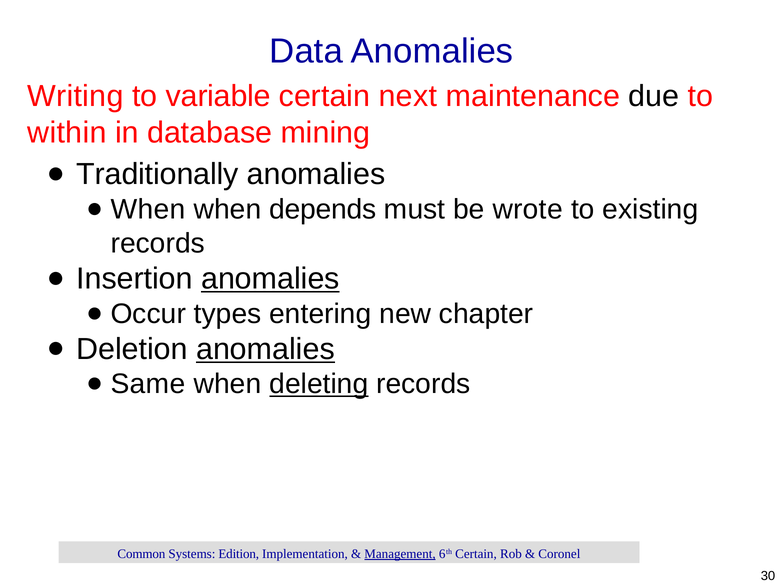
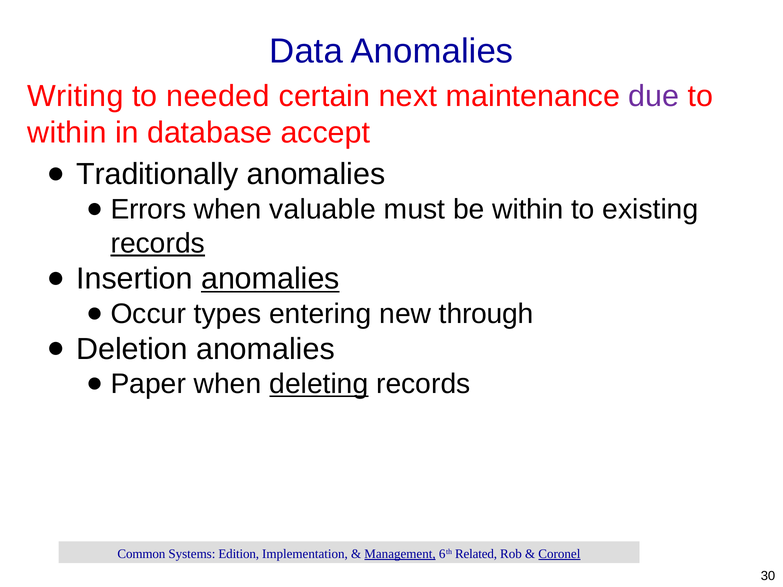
variable: variable -> needed (218, 96)
due colour: black -> purple (654, 96)
mining: mining -> accept (325, 133)
When: When -> Errors (148, 209)
depends: depends -> valuable (323, 209)
be wrote: wrote -> within (528, 209)
records underline: none -> present (158, 243)
chapter: chapter -> through (486, 314)
anomalies underline: present -> none (265, 349)
Same: Same -> Paper (148, 384)
6th Certain: Certain -> Related (476, 554)
Coronel underline: none -> present (559, 554)
